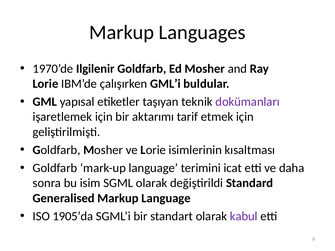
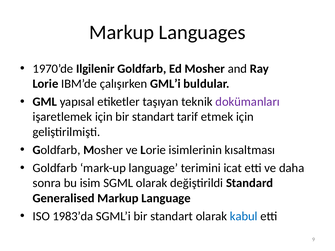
için bir aktarımı: aktarımı -> standart (153, 117)
1905’da: 1905’da -> 1983’da (73, 216)
kabul colour: purple -> blue (244, 216)
